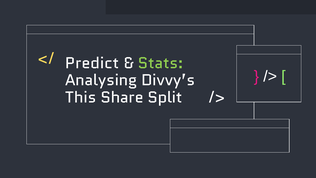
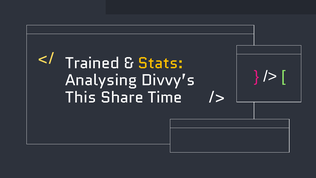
Predict: Predict -> Trained (92, 63)
Stats colour: light green -> yellow (161, 63)
Split: Split -> Time (165, 97)
